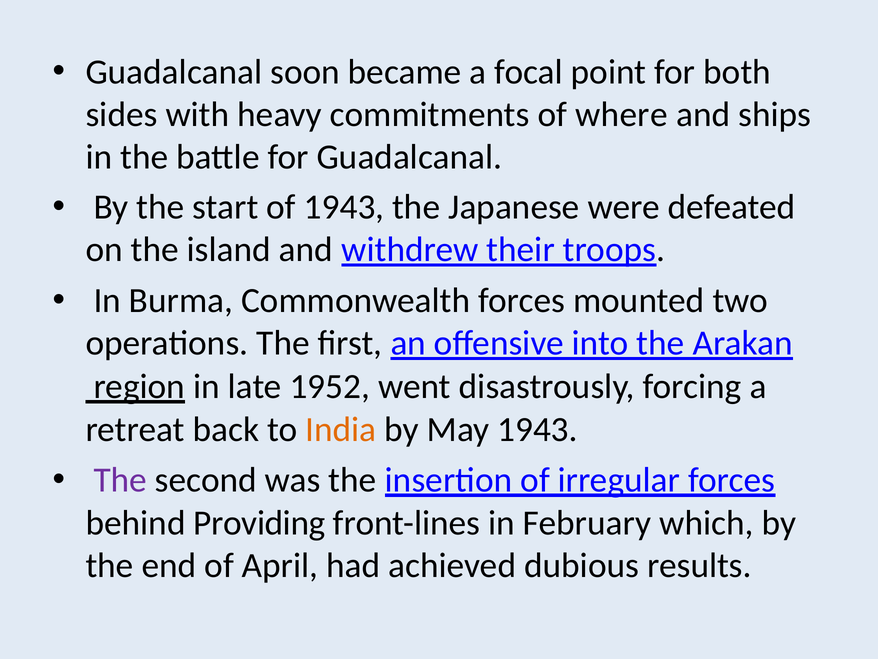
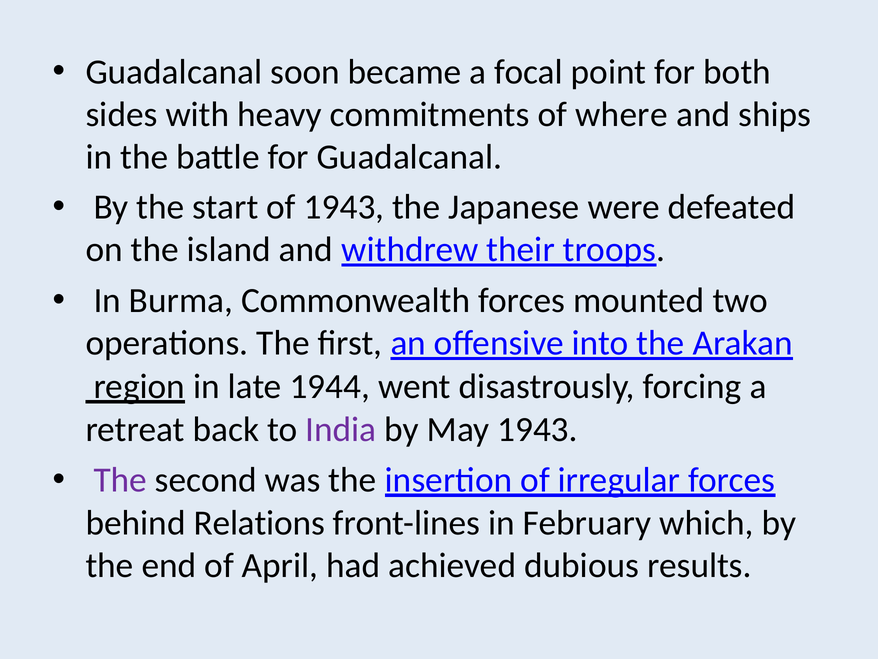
1952: 1952 -> 1944 (330, 386)
India colour: orange -> purple (341, 429)
Providing: Providing -> Relations (259, 523)
